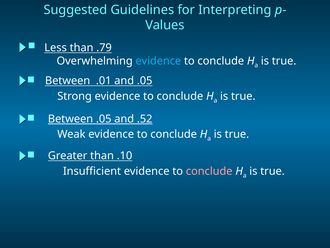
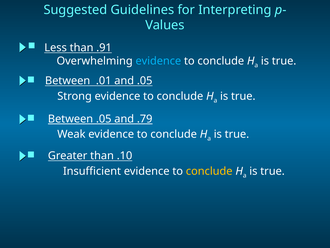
.79: .79 -> .91 (104, 48)
.52: .52 -> .79 (145, 119)
conclude colour: pink -> yellow (209, 171)
